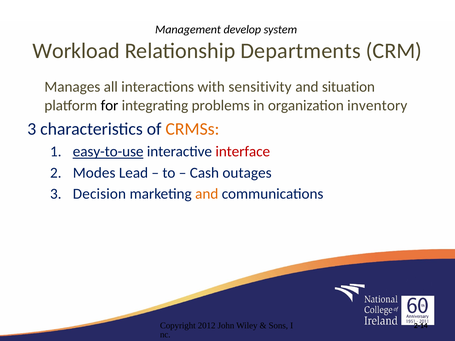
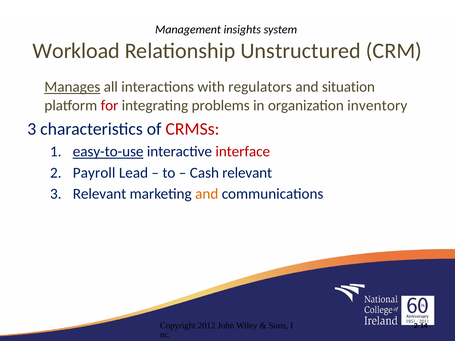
develop: develop -> insights (242, 30)
Departments: Departments -> Unstructured (301, 51)
Manages underline: none -> present (72, 87)
sensitivity: sensitivity -> regulators (260, 87)
for colour: black -> red (110, 106)
CRMSs colour: orange -> red (192, 129)
Modes: Modes -> Payroll (94, 173)
Cash outages: outages -> relevant (247, 173)
3 Decision: Decision -> Relevant (100, 194)
